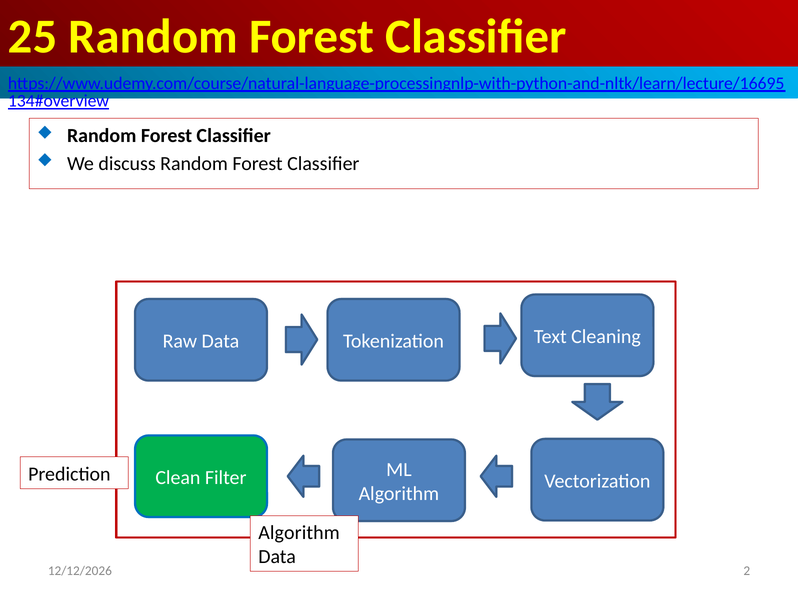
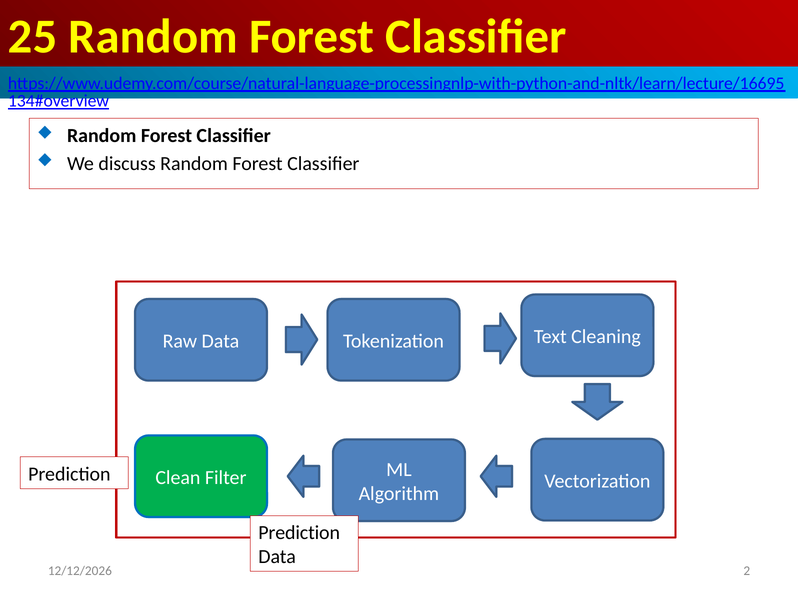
Algorithm: Algorithm -> Prediction (299, 533)
